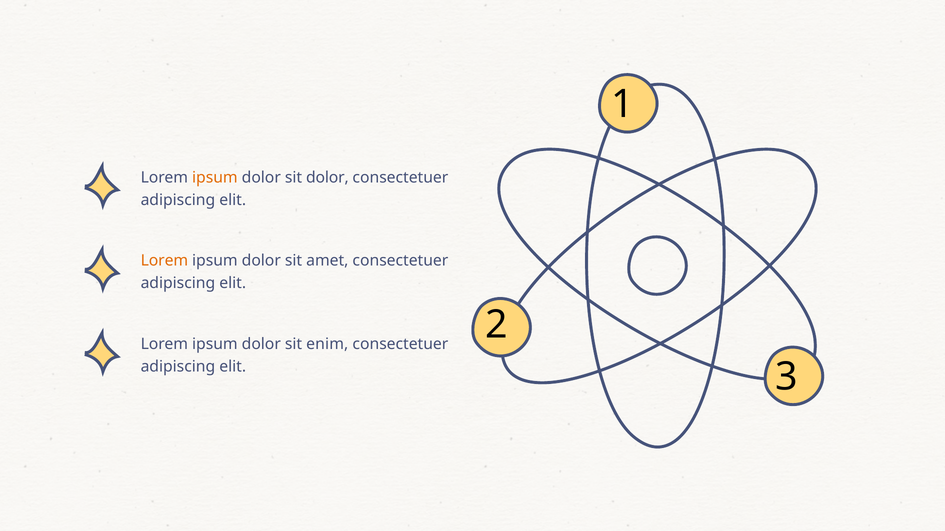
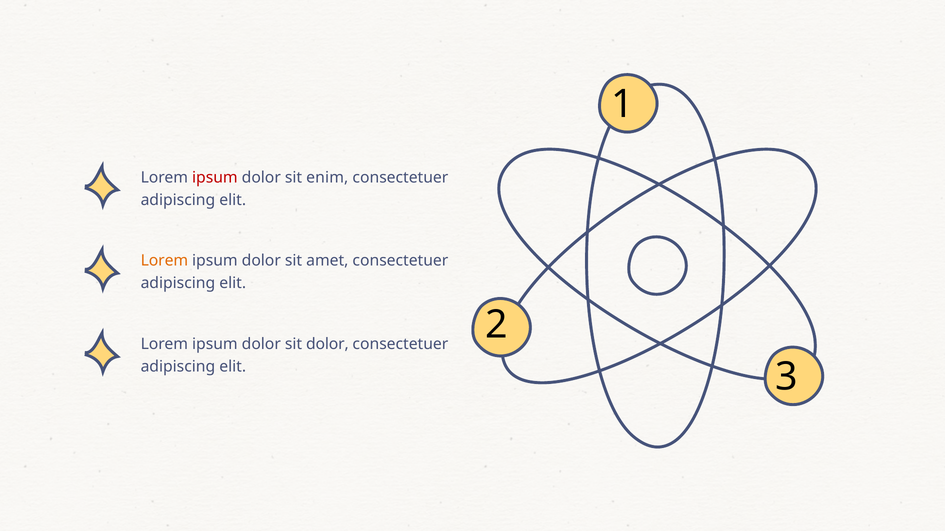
ipsum colour: orange -> red (215, 178)
sit dolor: dolor -> enim (327, 178)
sit enim: enim -> dolor (327, 344)
